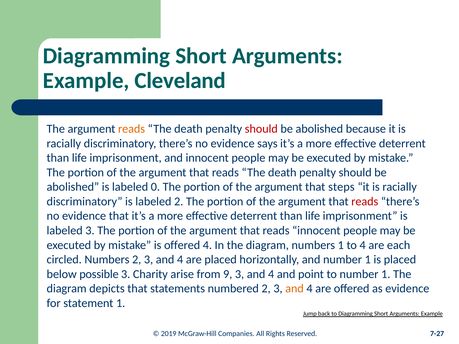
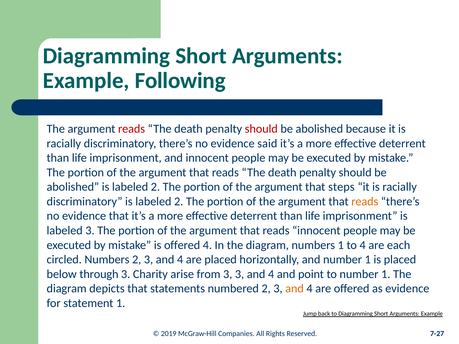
Cleveland: Cleveland -> Following (180, 81)
reads colour: orange -> red (132, 129)
says: says -> said (267, 144)
abolished is labeled 0: 0 -> 2 (155, 187)
reads colour: red -> orange (365, 202)
possible: possible -> through (99, 274)
from 9: 9 -> 3 (228, 274)
